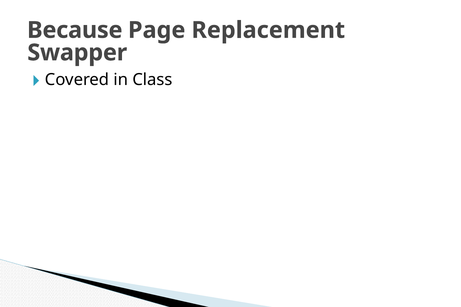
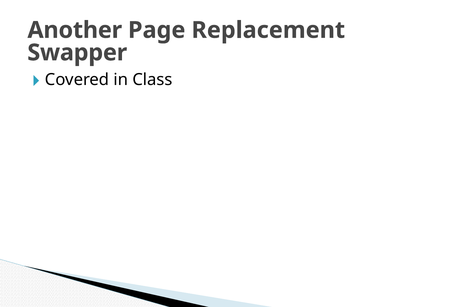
Because: Because -> Another (75, 30)
